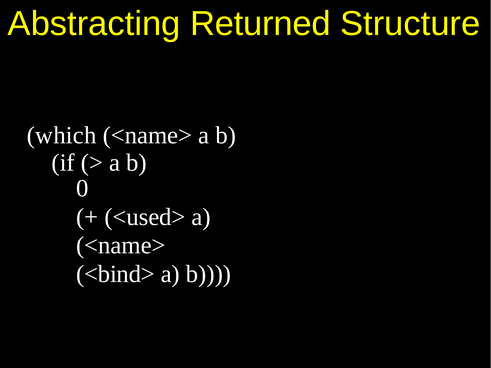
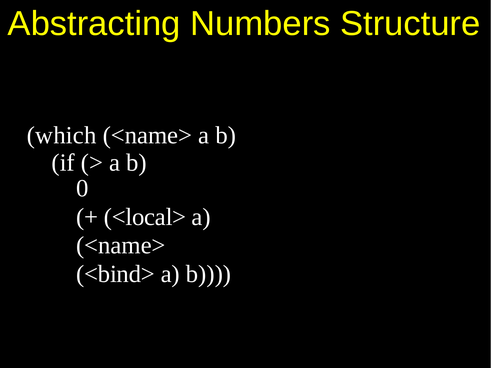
Returned: Returned -> Numbers (260, 24)
<used>: <used> -> <local> (145, 217)
